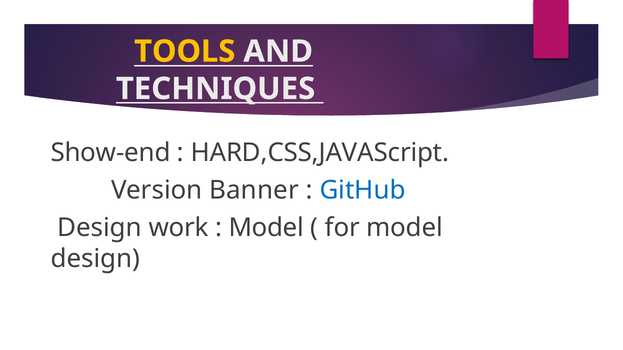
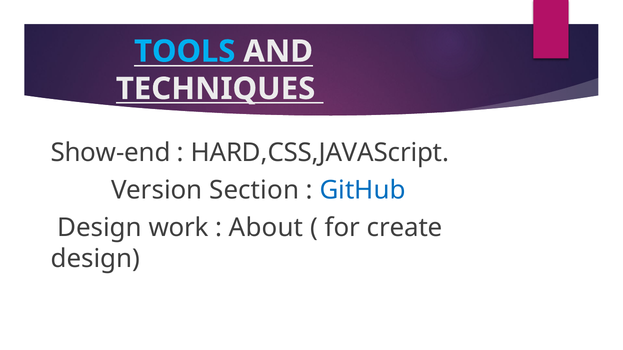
TOOLS colour: yellow -> light blue (185, 51)
Banner: Banner -> Section (254, 190)
Model: Model -> About (266, 228)
for model: model -> create (405, 228)
